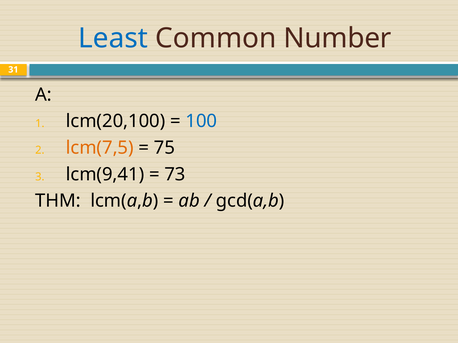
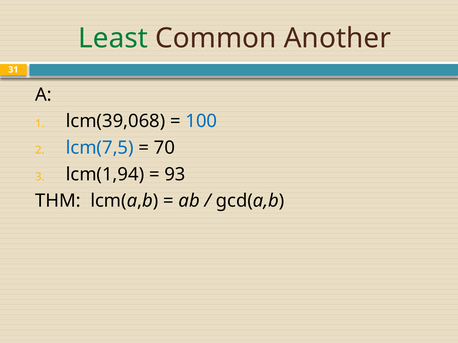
Least colour: blue -> green (113, 38)
Number: Number -> Another (337, 38)
lcm(20,100: lcm(20,100 -> lcm(39,068 (116, 121)
lcm(7,5 colour: orange -> blue (100, 148)
75: 75 -> 70 (164, 148)
lcm(9,41: lcm(9,41 -> lcm(1,94 (105, 175)
73: 73 -> 93 (175, 175)
